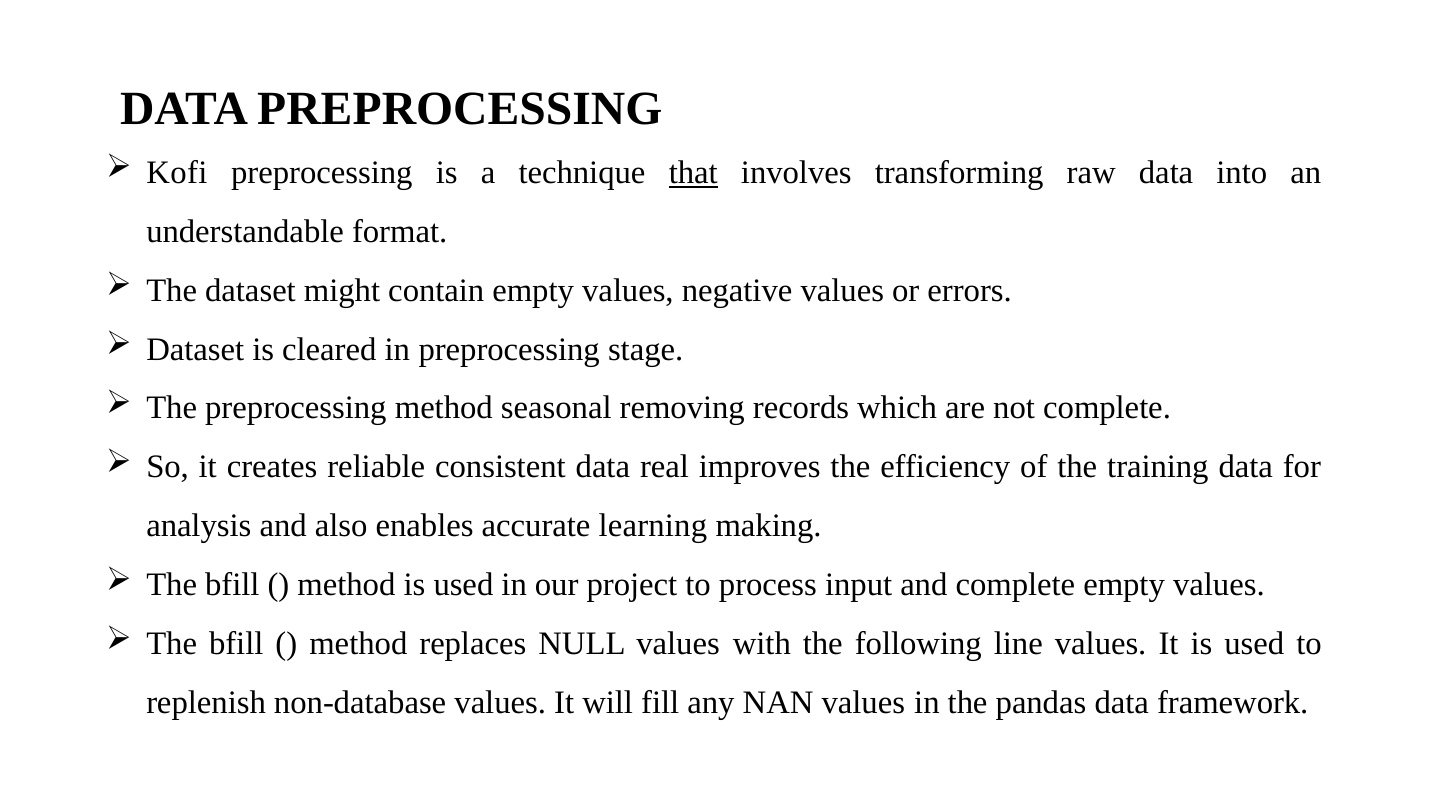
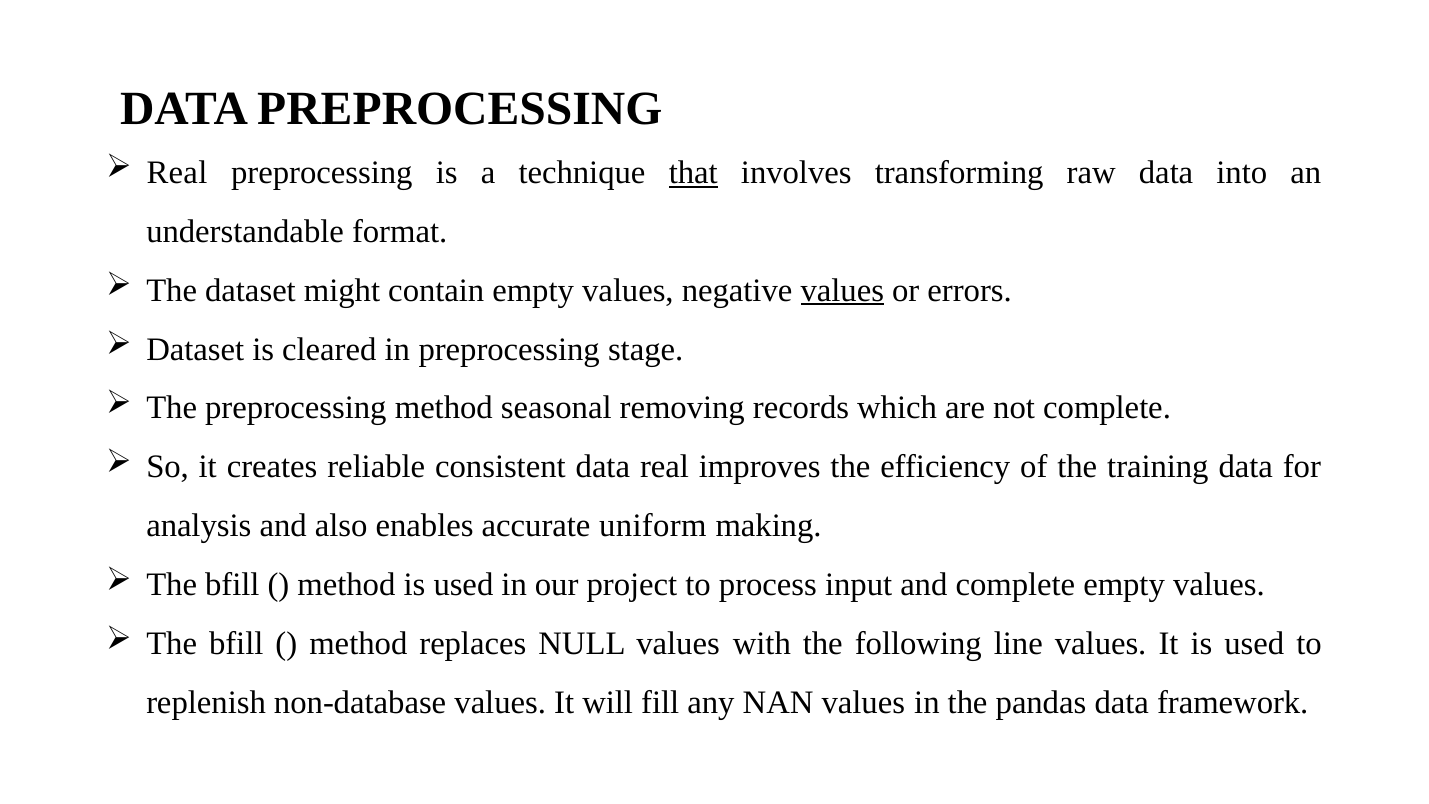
Kofi: Kofi -> Real (177, 172)
values underline: none -> present (842, 290)
learning: learning -> uniform (653, 526)
